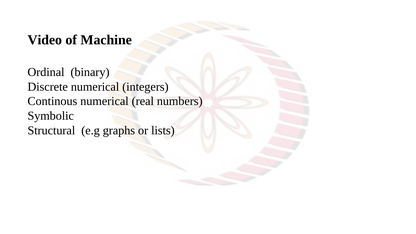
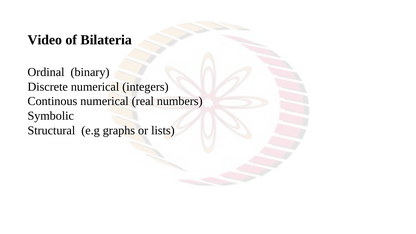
Machine: Machine -> Bilateria (106, 40)
